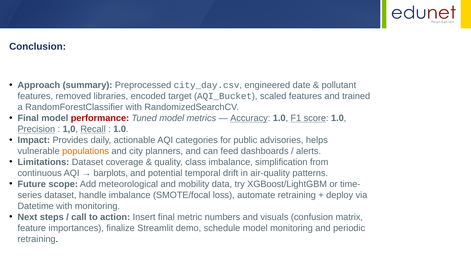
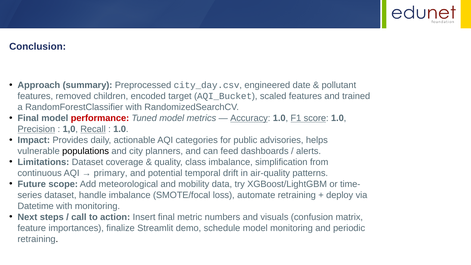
libraries: libraries -> children (111, 96)
populations colour: orange -> black (86, 151)
barplots: barplots -> primary (111, 173)
